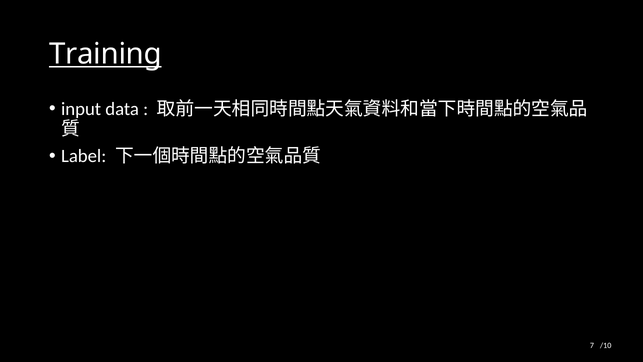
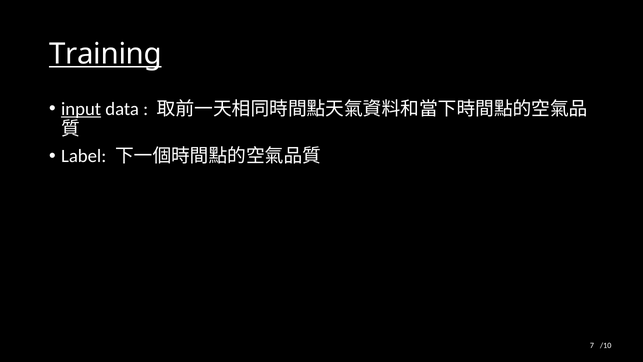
input underline: none -> present (81, 109)
